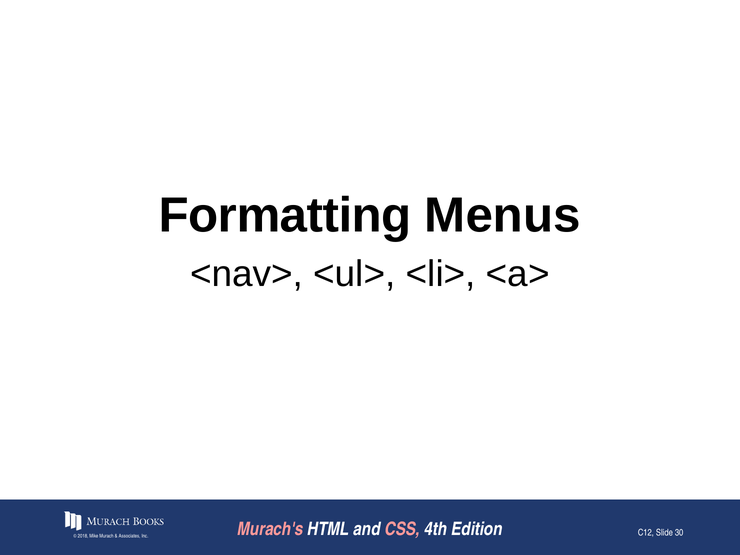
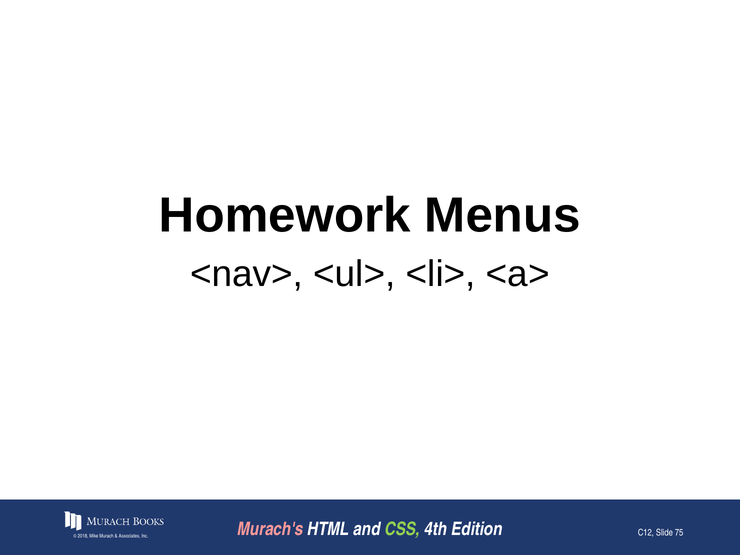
Formatting: Formatting -> Homework (285, 216)
CSS colour: pink -> light green (402, 529)
30: 30 -> 75 (679, 532)
